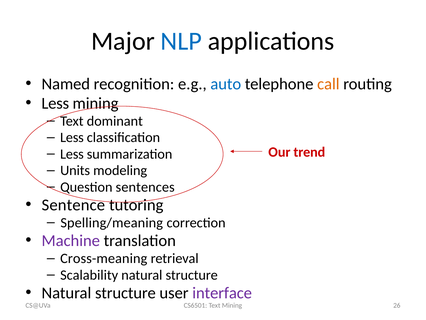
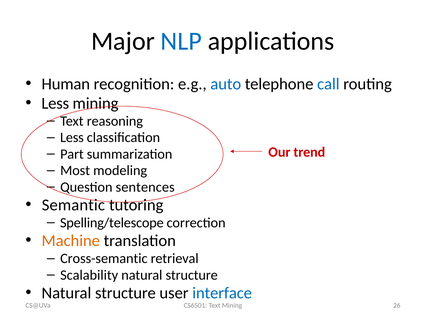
Named: Named -> Human (66, 84)
call colour: orange -> blue (328, 84)
dominant: dominant -> reasoning (115, 121)
Less: Less -> Part (72, 154)
Units: Units -> Most (75, 170)
Sentence: Sentence -> Semantic (73, 205)
Spelling/meaning: Spelling/meaning -> Spelling/telescope (112, 222)
Machine colour: purple -> orange (71, 240)
Cross-meaning: Cross-meaning -> Cross-semantic (104, 258)
interface colour: purple -> blue (222, 293)
